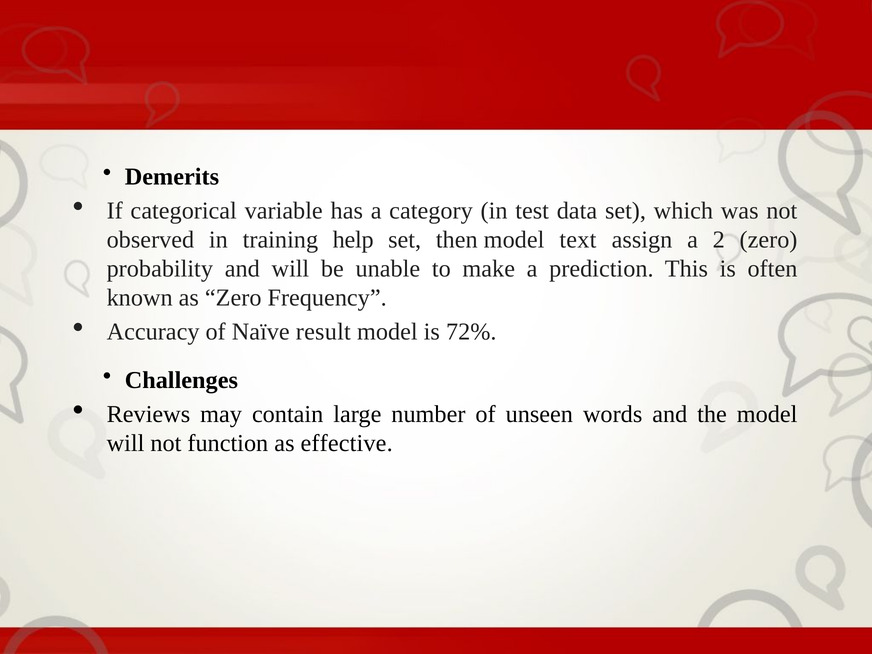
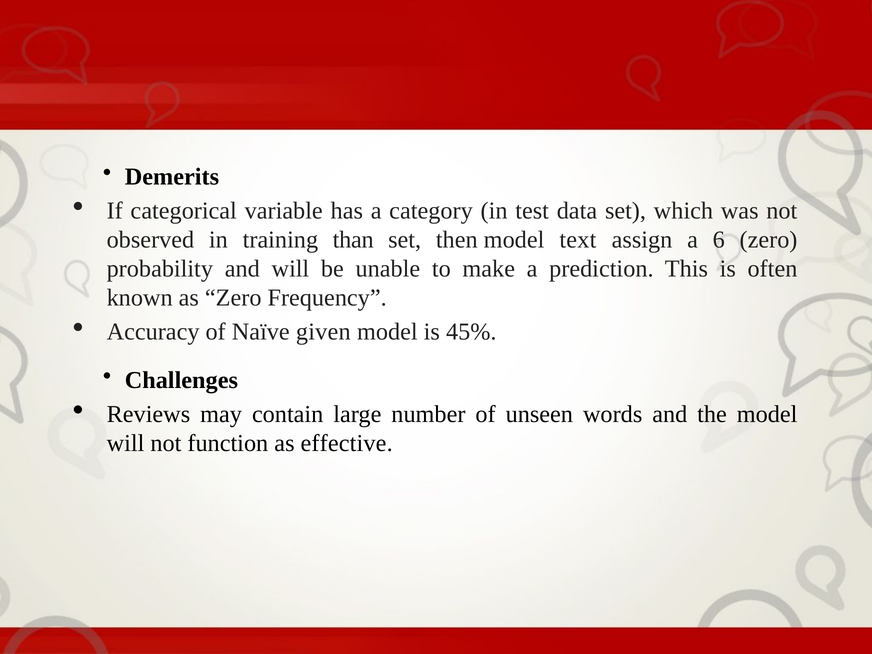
help: help -> than (353, 240)
2: 2 -> 6 (719, 240)
result: result -> given (323, 332)
72%: 72% -> 45% (471, 332)
